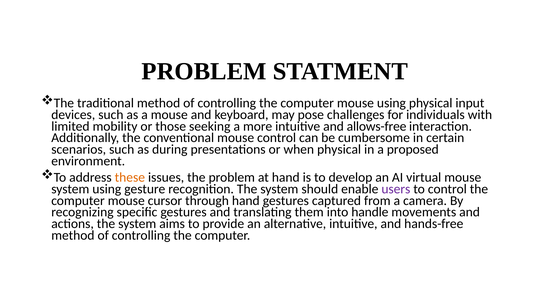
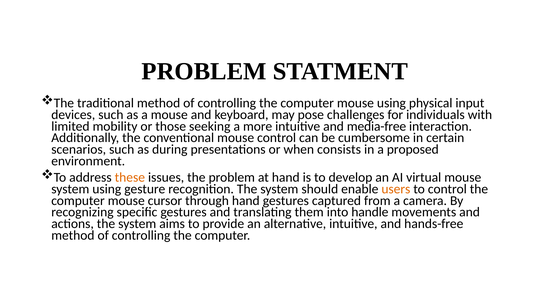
allows-free: allows-free -> media-free (377, 127)
when physical: physical -> consists (339, 150)
users colour: purple -> orange (396, 189)
